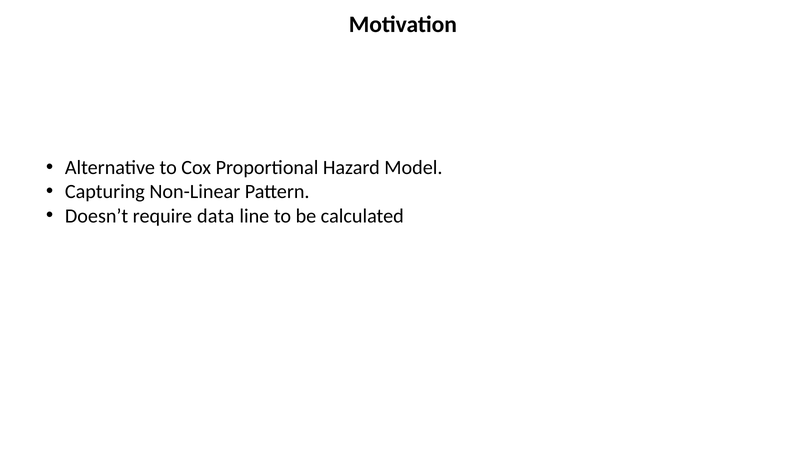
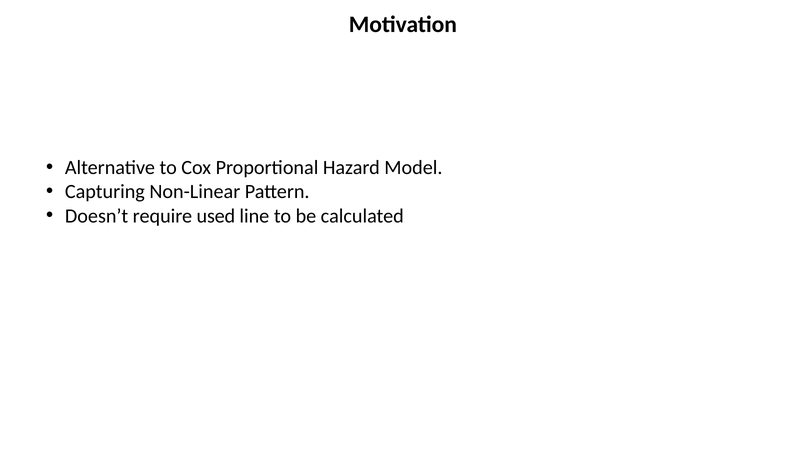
data: data -> used (216, 216)
